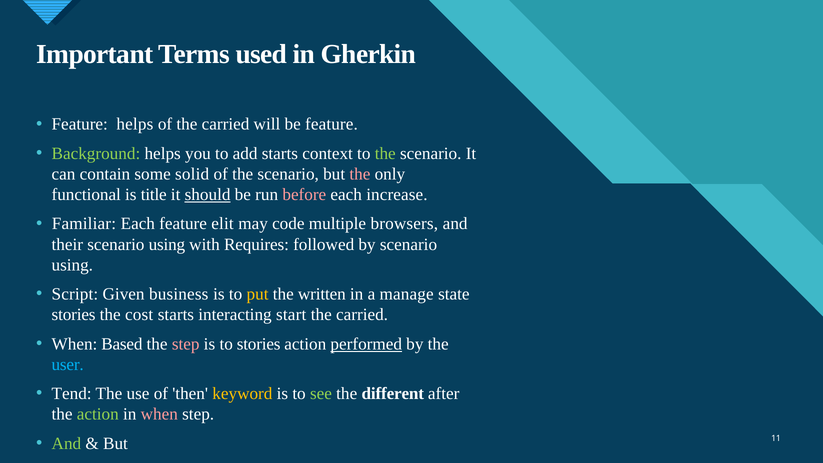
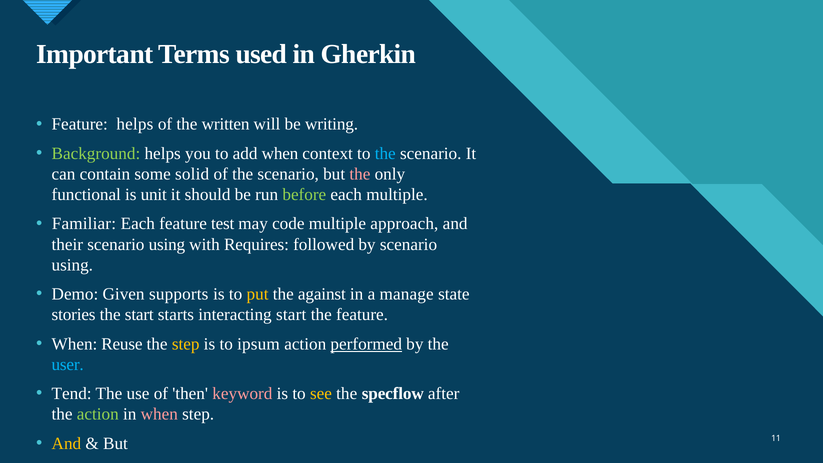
of the carried: carried -> written (226, 124)
be feature: feature -> writing (332, 124)
add starts: starts -> when (280, 153)
the colour: light green -> light blue (385, 153)
is title: title -> unit (154, 195)
should underline: present -> none (208, 195)
before colour: pink -> light green (304, 195)
each increase: increase -> multiple (397, 195)
elit: elit -> test (223, 224)
browsers: browsers -> approach (404, 224)
Script: Script -> Demo (75, 294)
business: business -> supports (179, 294)
written: written -> against (322, 294)
the cost: cost -> start (139, 315)
carried: carried -> feature (362, 315)
Based: Based -> Reuse (122, 344)
step colour: pink -> yellow (186, 344)
to stories: stories -> ipsum (258, 344)
keyword colour: yellow -> pink (242, 394)
see colour: light green -> yellow (321, 394)
different: different -> specflow (393, 394)
And colour: light green -> yellow (66, 443)
